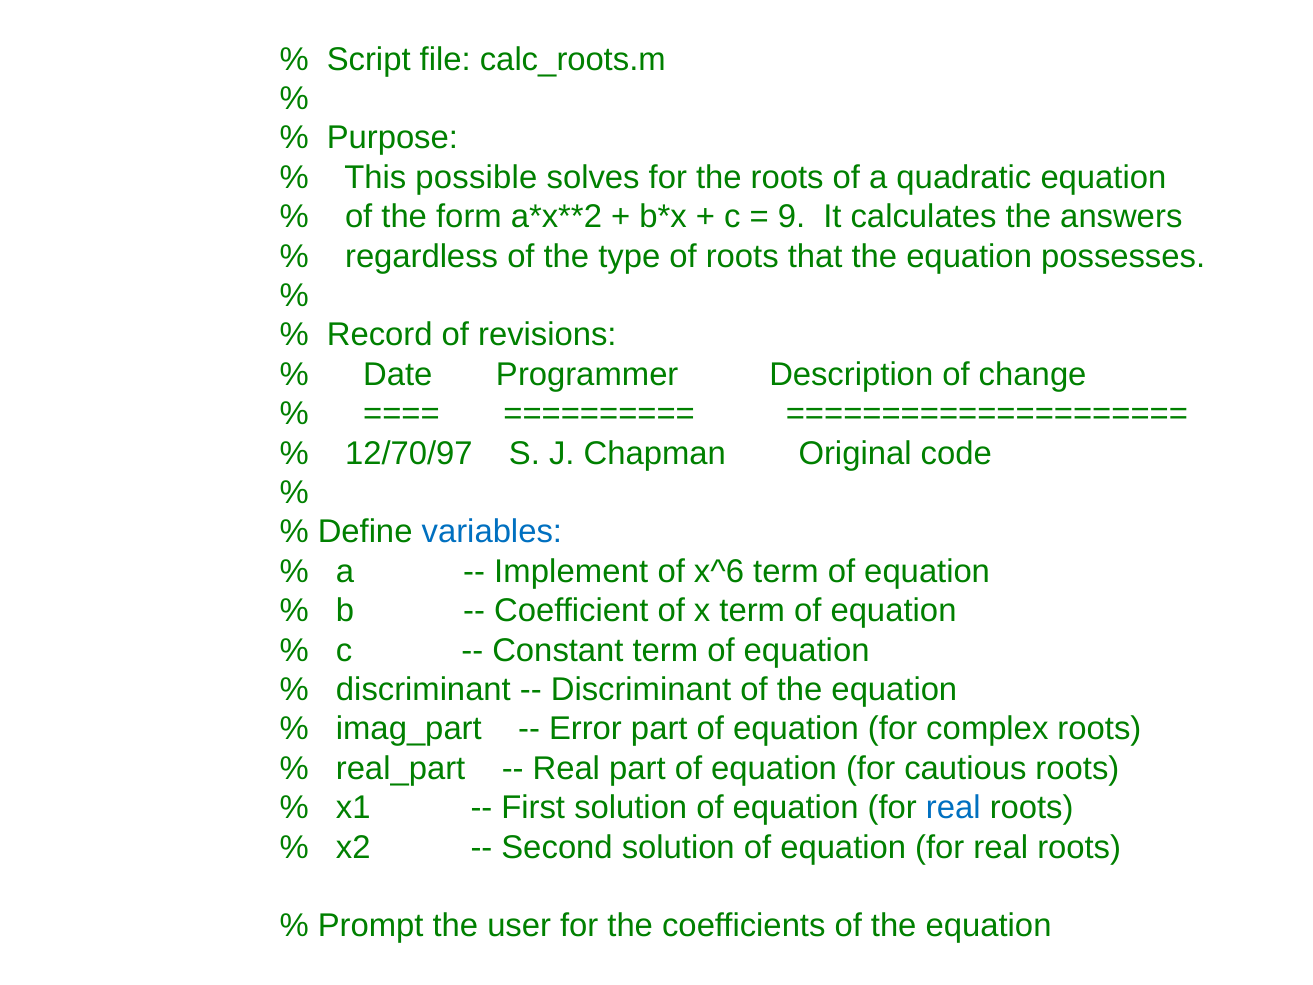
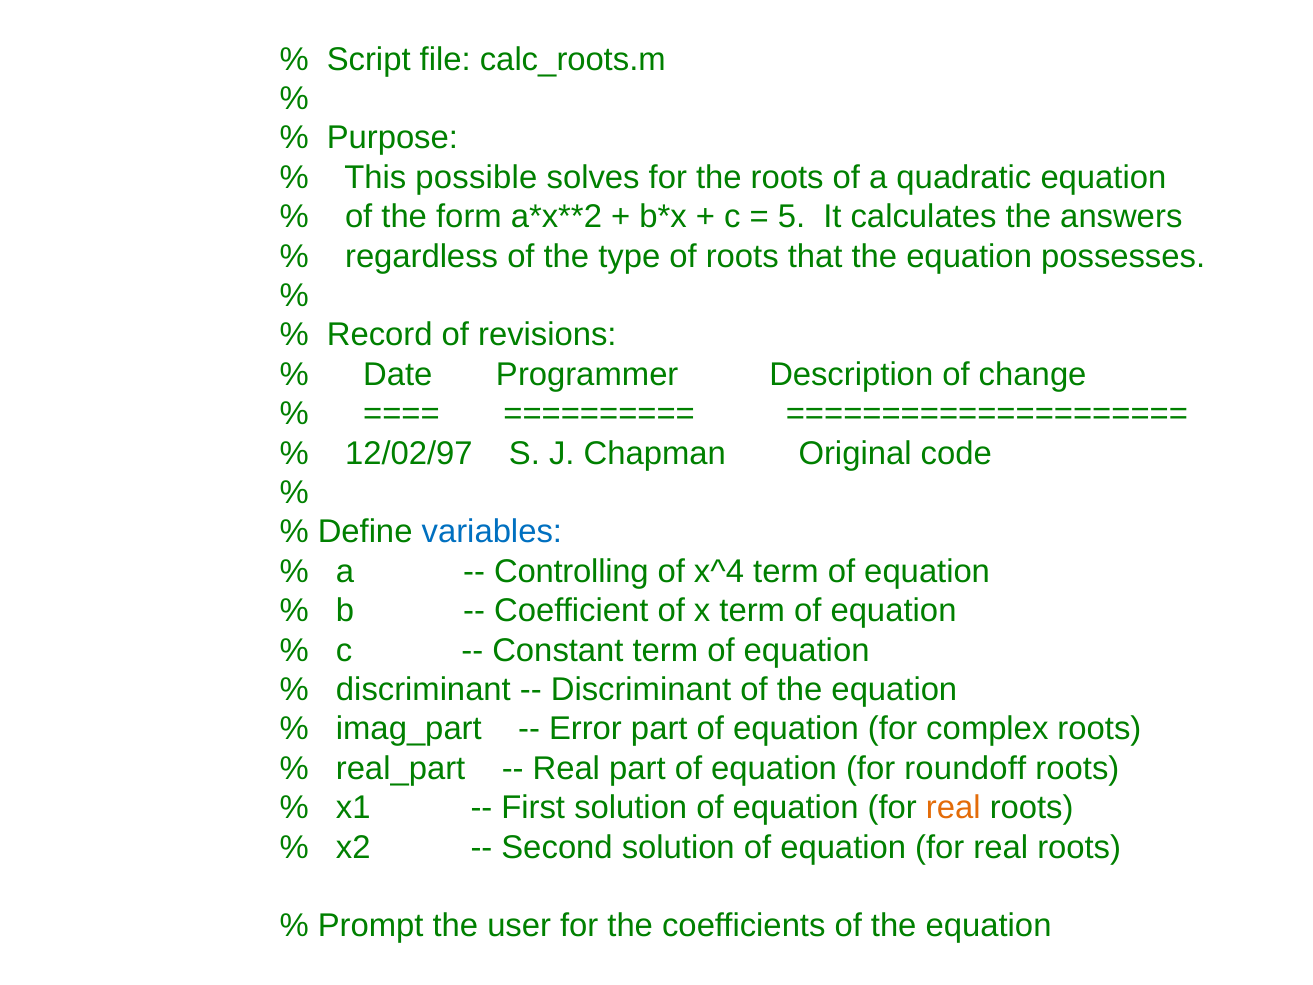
9: 9 -> 5 (791, 217)
12/70/97: 12/70/97 -> 12/02/97 (409, 453)
Implement: Implement -> Controlling (571, 571)
x^6: x^6 -> x^4 (719, 571)
cautious: cautious -> roundoff (965, 768)
real colour: blue -> orange (953, 808)
